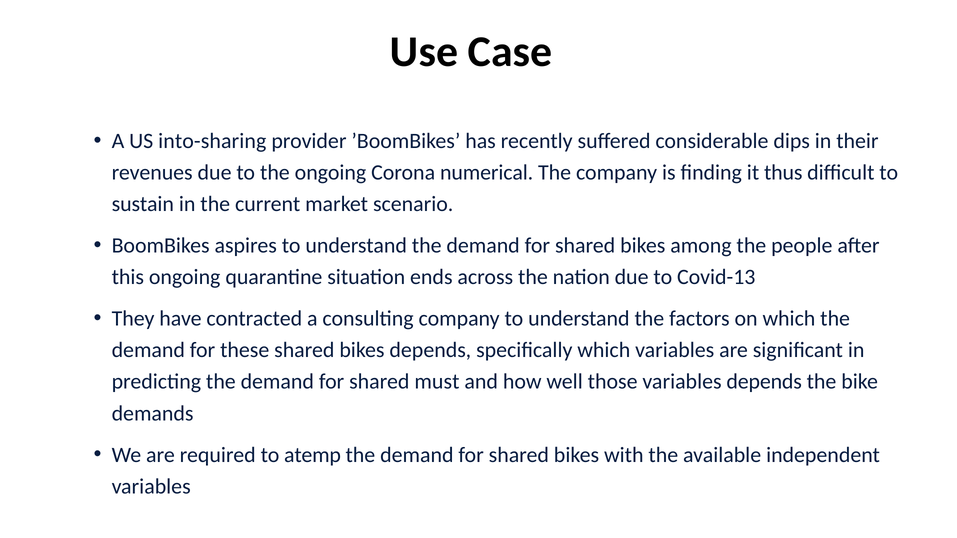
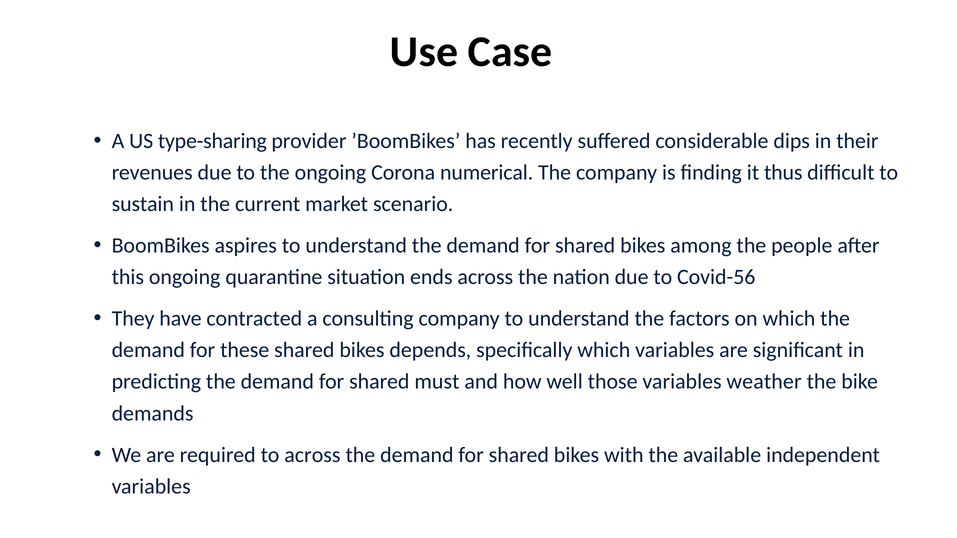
into-sharing: into-sharing -> type-sharing (212, 141)
Covid-13: Covid-13 -> Covid-56 (716, 277)
variables depends: depends -> weather (764, 382)
to atemp: atemp -> across (312, 455)
